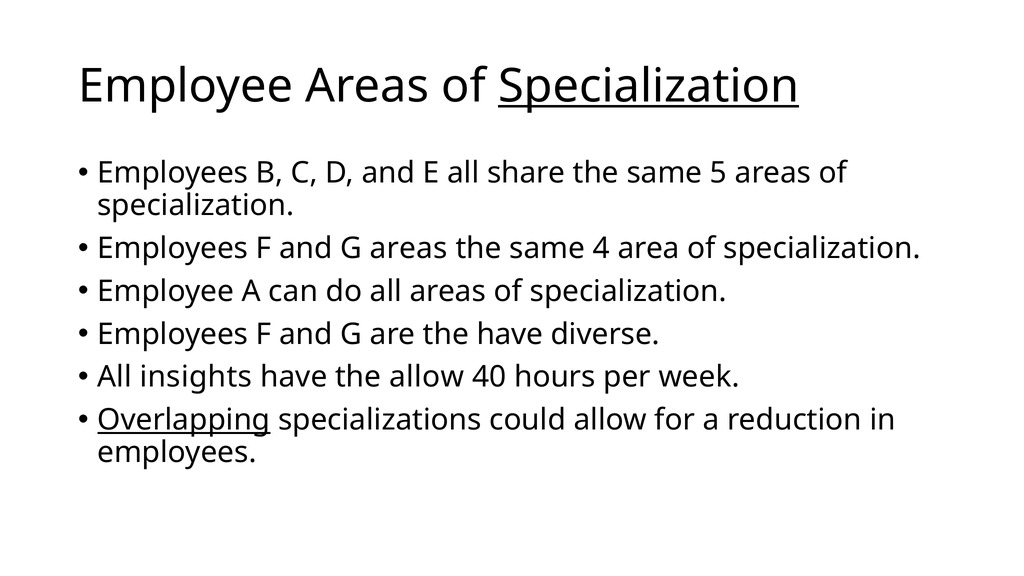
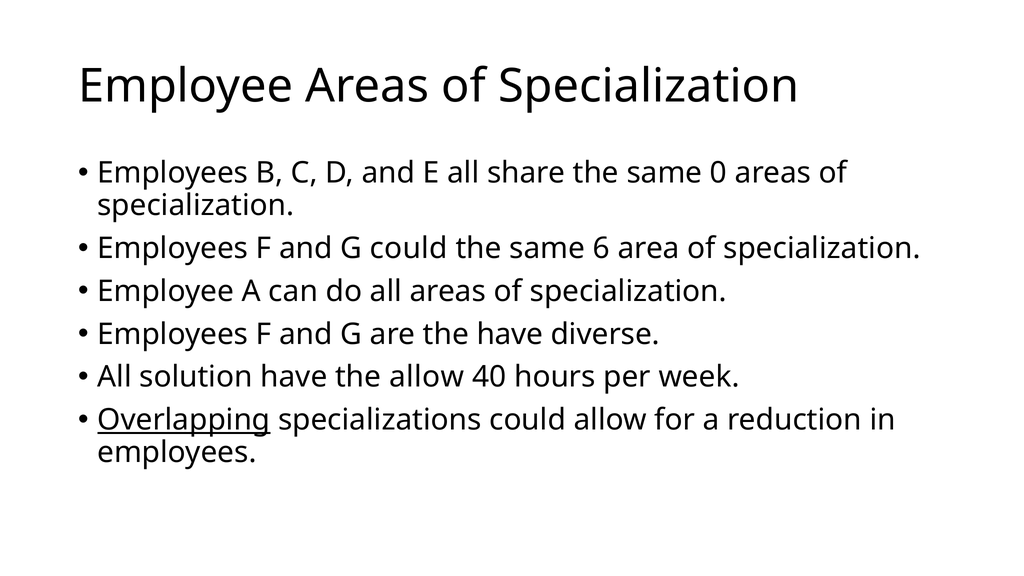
Specialization underline: present -> none (649, 86)
5: 5 -> 0 (718, 173)
G areas: areas -> could (409, 248)
4: 4 -> 6 (601, 248)
insights: insights -> solution (196, 377)
